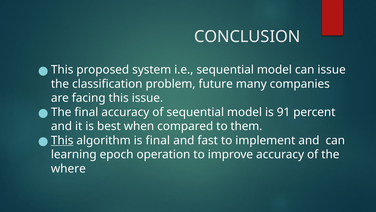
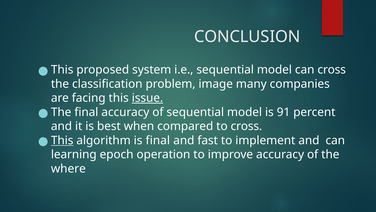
can issue: issue -> cross (332, 70)
future: future -> image (216, 84)
issue underline: none -> present (147, 98)
to them: them -> cross (246, 126)
